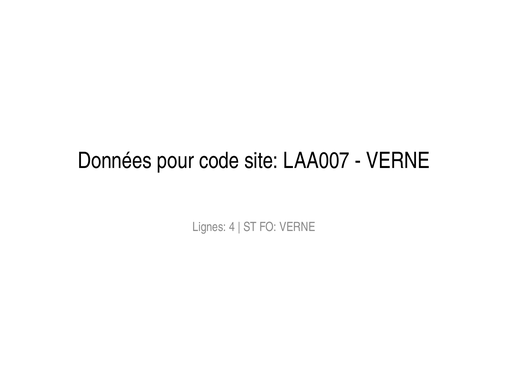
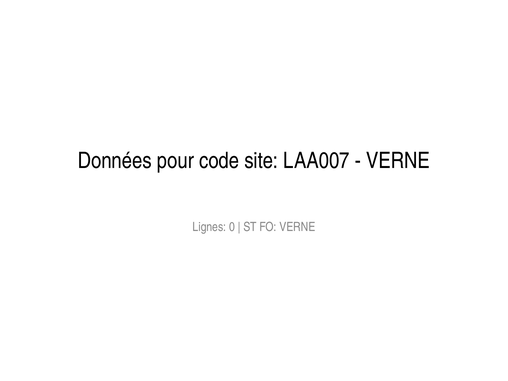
4: 4 -> 0 (232, 227)
